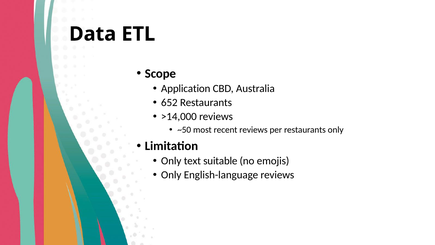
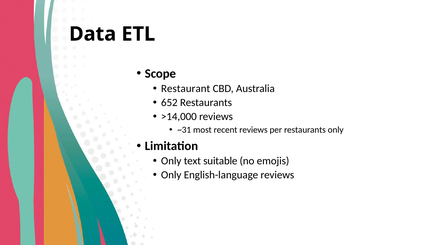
Application: Application -> Restaurant (186, 89)
~50: ~50 -> ~31 (184, 130)
